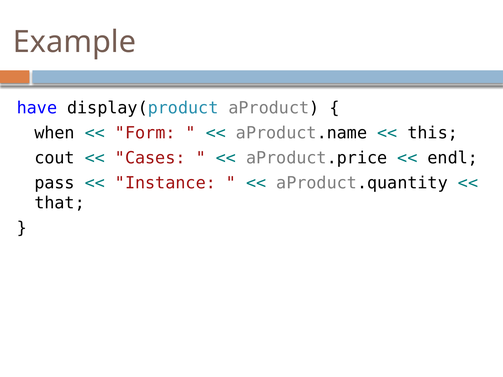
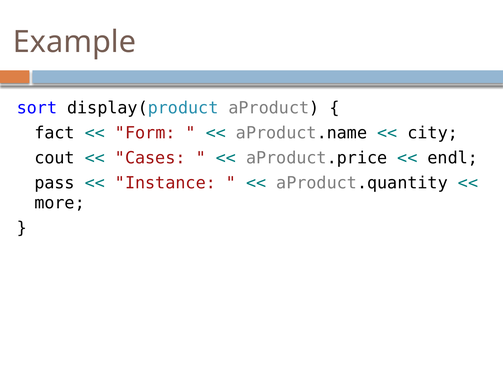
have: have -> sort (37, 108)
when: when -> fact (55, 133)
this: this -> city (433, 133)
that: that -> more (60, 203)
